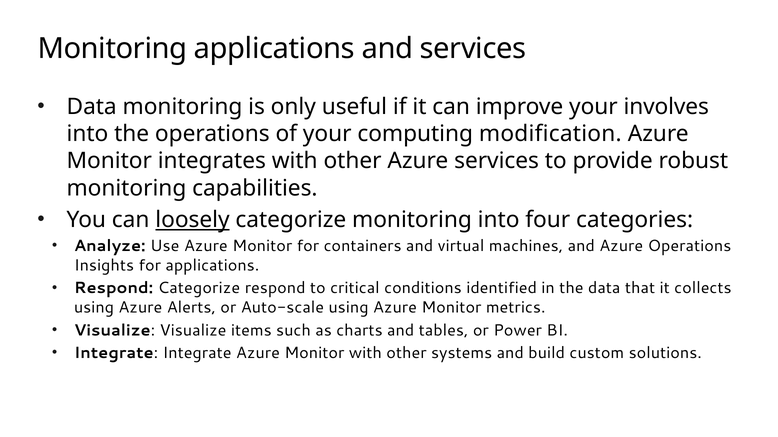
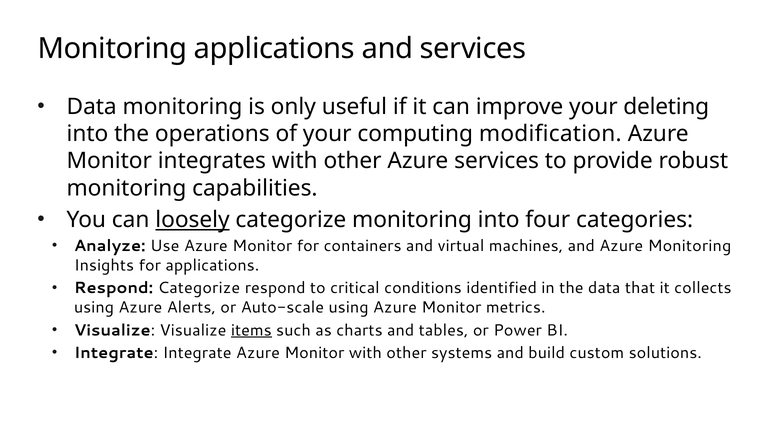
involves: involves -> deleting (666, 107)
Azure Operations: Operations -> Monitoring (689, 246)
items underline: none -> present (251, 331)
